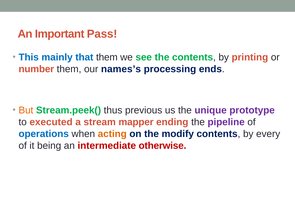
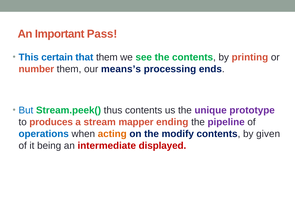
mainly: mainly -> certain (57, 57)
names’s: names’s -> means’s (121, 69)
But colour: orange -> blue (26, 110)
thus previous: previous -> contents (144, 110)
executed: executed -> produces (51, 122)
every: every -> given (268, 134)
otherwise: otherwise -> displayed (162, 146)
